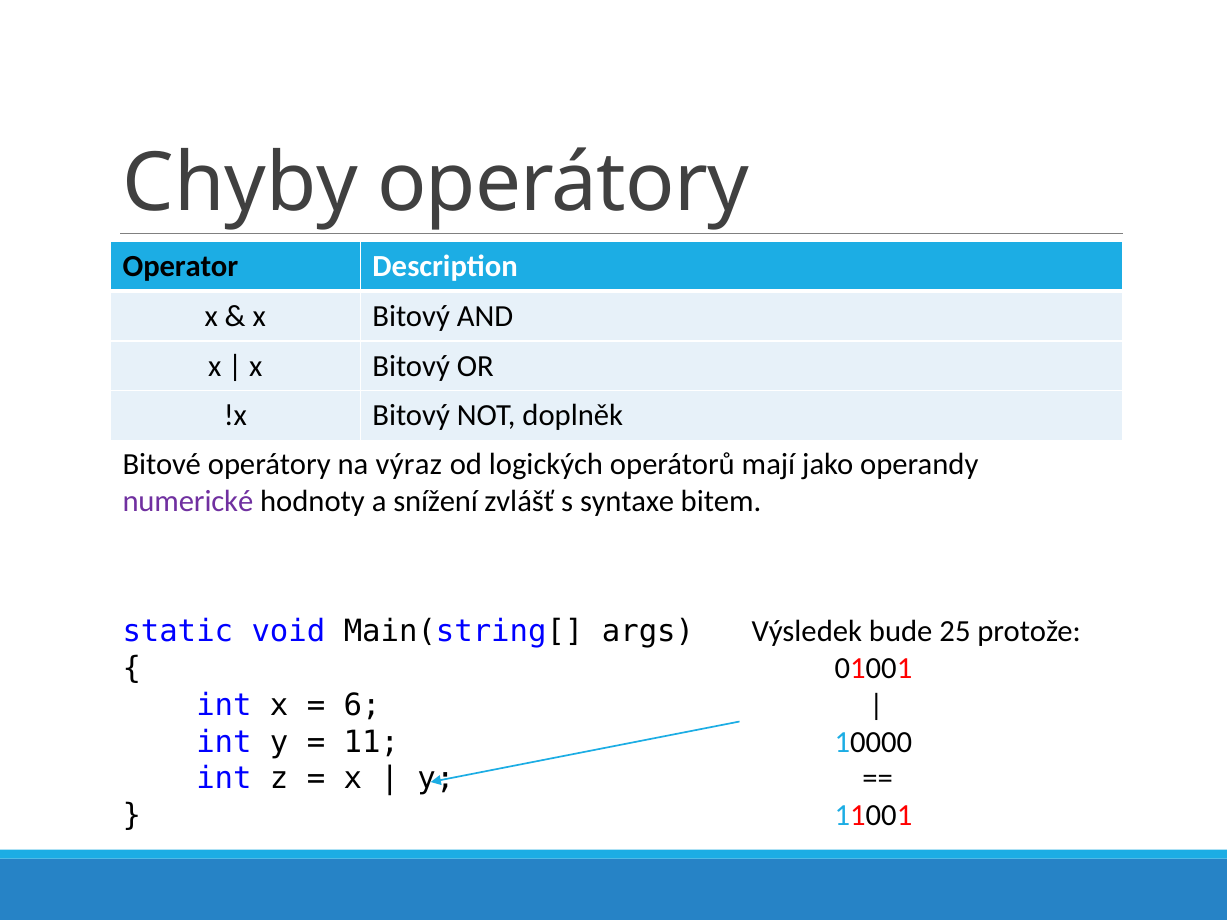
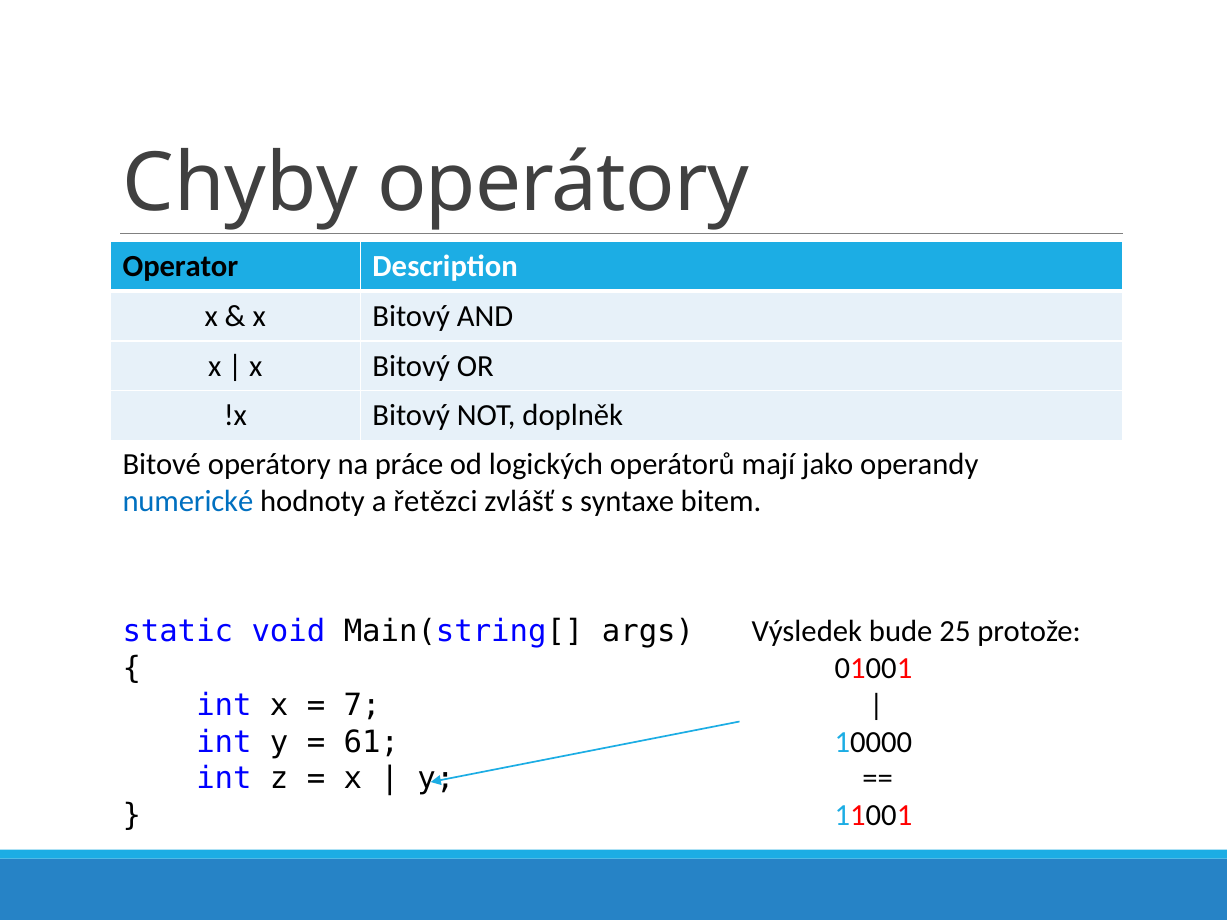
výraz: výraz -> práce (409, 464)
numerické colour: purple -> blue (188, 501)
snížení: snížení -> řetězci (435, 501)
6: 6 -> 7 (362, 705)
11: 11 -> 61 (371, 742)
